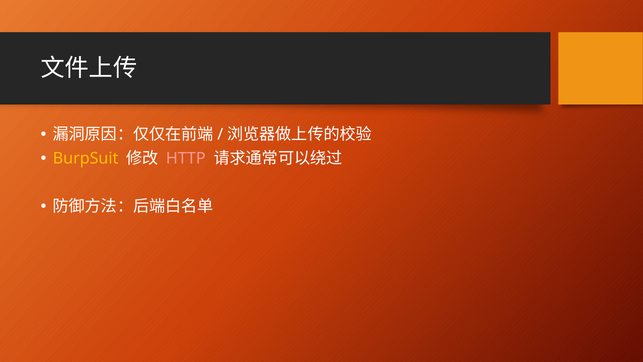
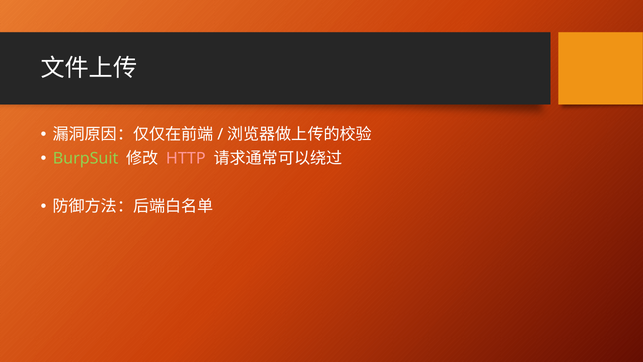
BurpSuit colour: yellow -> light green (86, 158)
